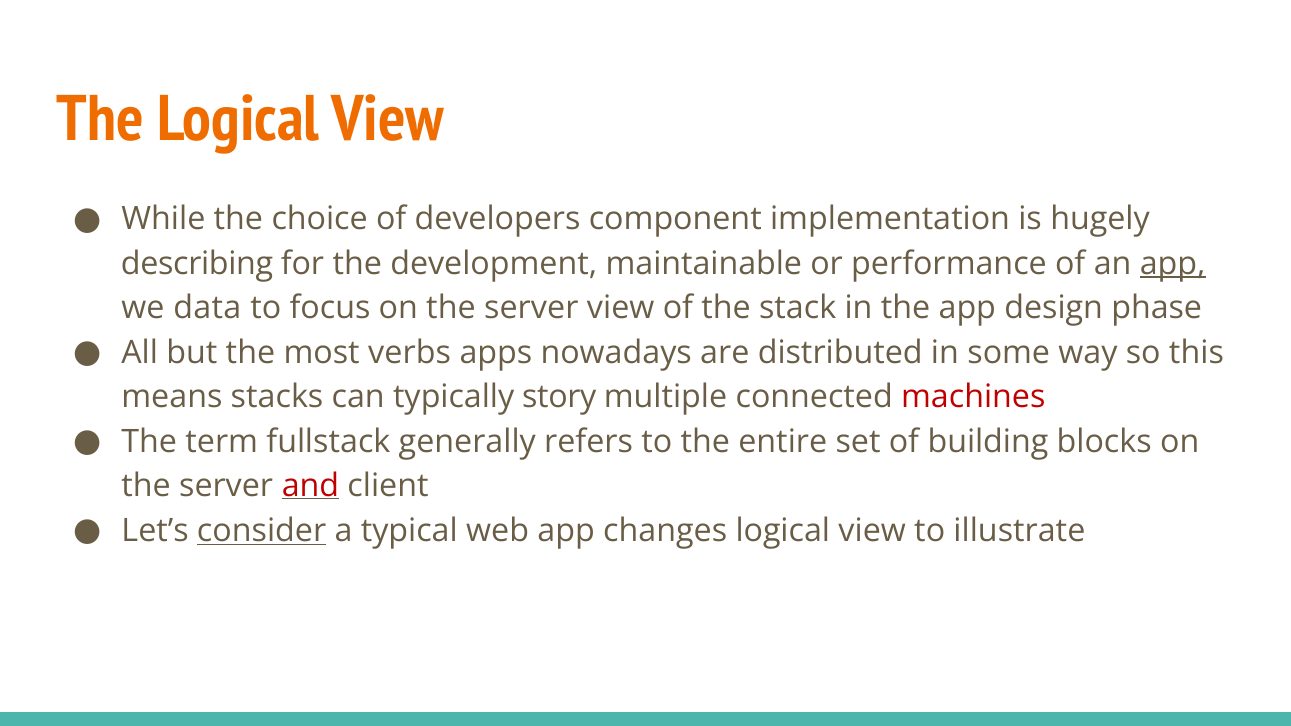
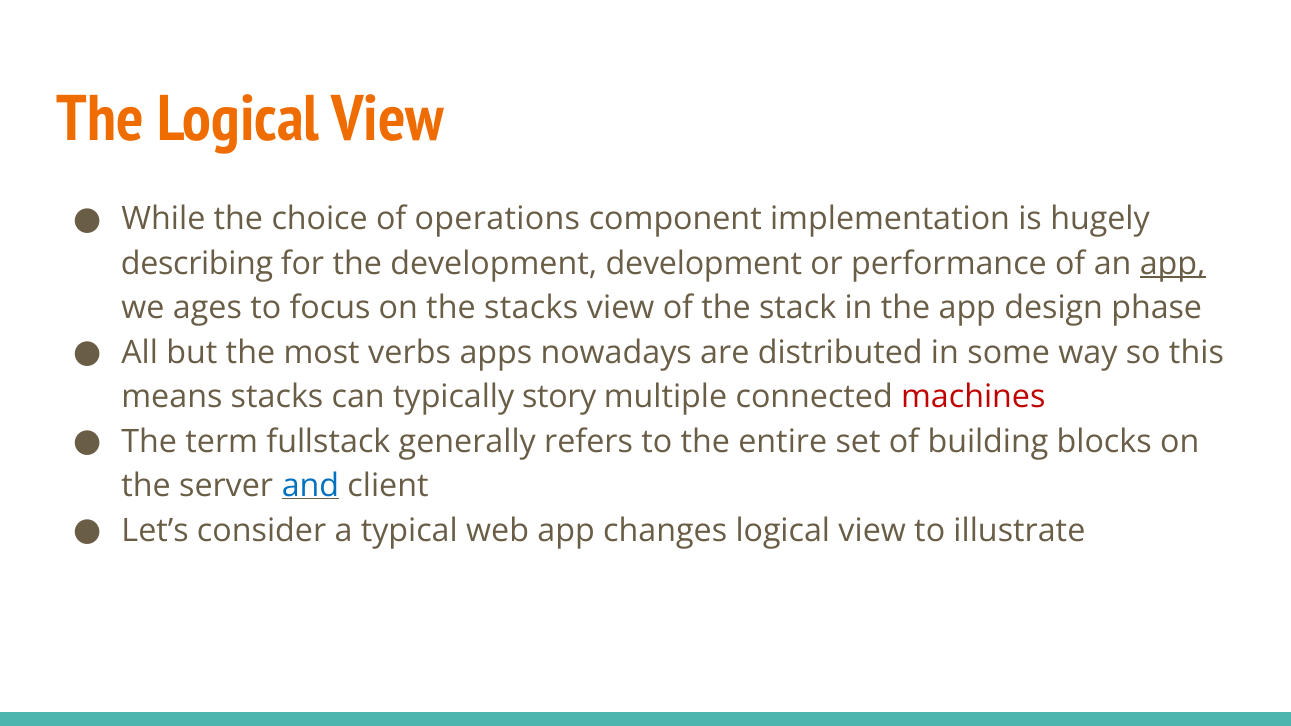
developers: developers -> operations (497, 219)
development maintainable: maintainable -> development (704, 264)
data: data -> ages (207, 308)
focus on the server: server -> stacks (531, 308)
and colour: red -> blue (310, 486)
consider underline: present -> none (262, 531)
